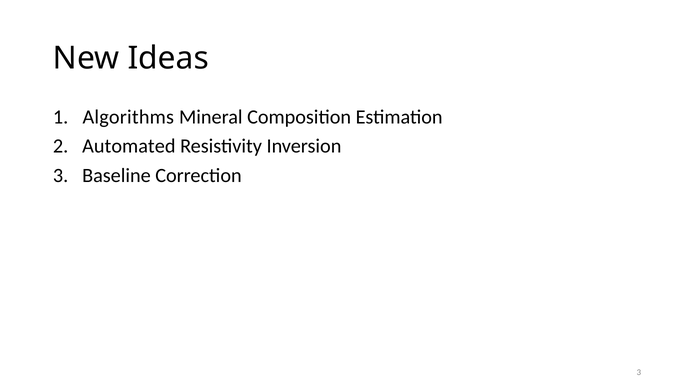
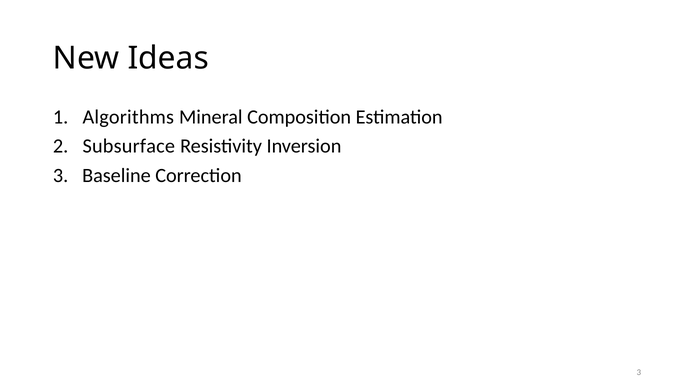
Automated: Automated -> Subsurface (129, 146)
